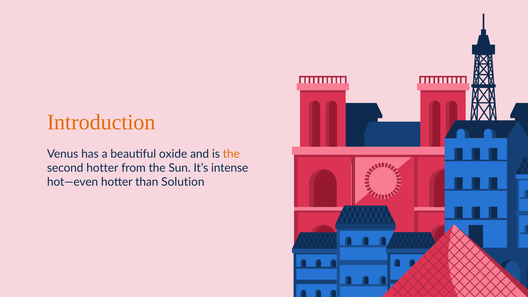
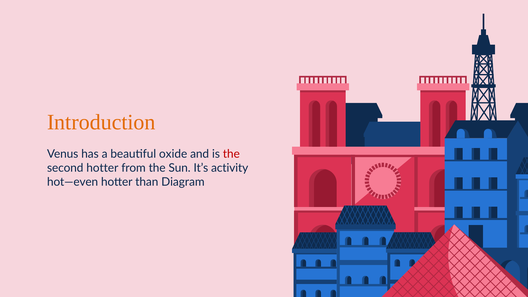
the colour: orange -> red (231, 154)
intense: intense -> activity (230, 168)
Solution: Solution -> Diagram (183, 182)
